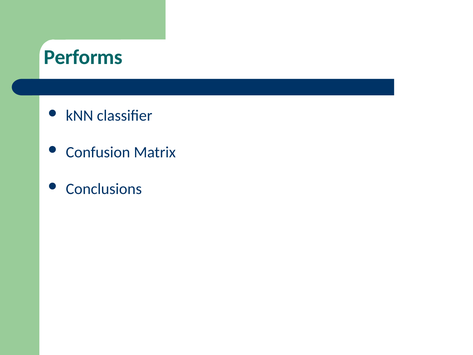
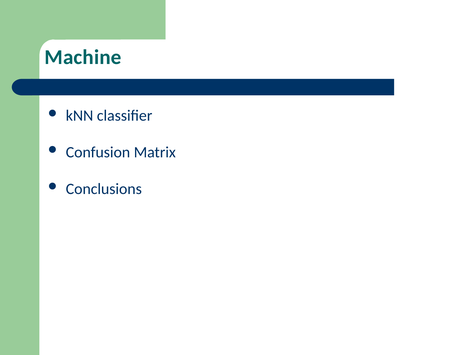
Performs: Performs -> Machine (83, 57)
